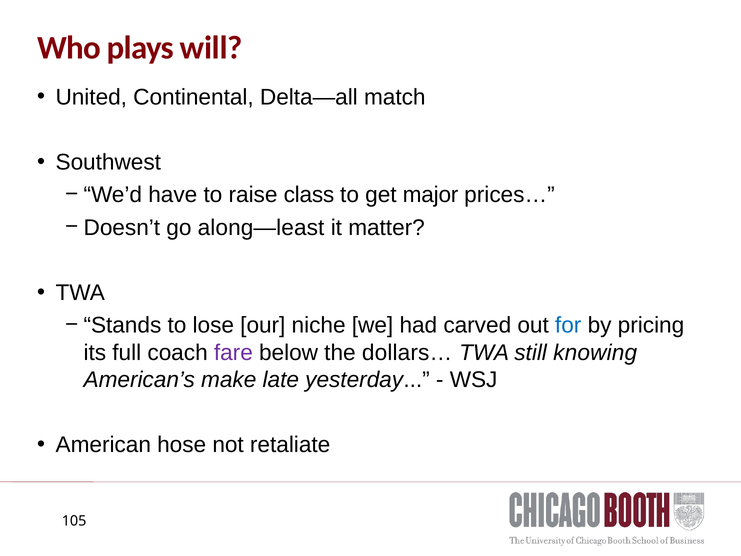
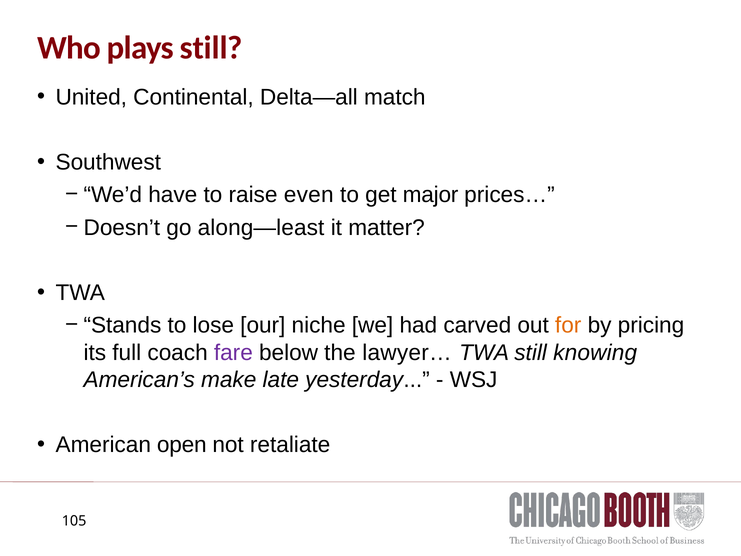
plays will: will -> still (211, 48)
class: class -> even (309, 195)
for colour: blue -> orange (568, 325)
dollars…: dollars… -> lawyer… (407, 352)
hose: hose -> open (182, 445)
